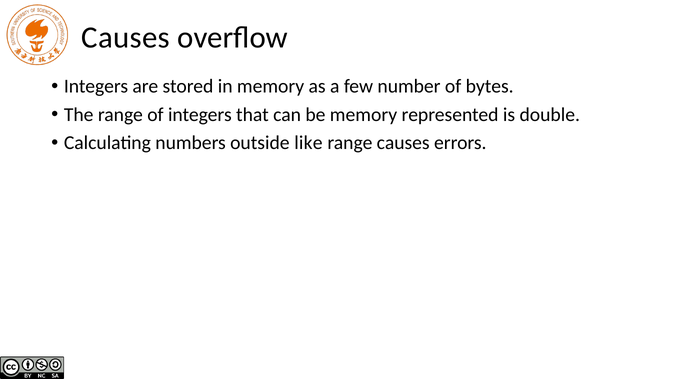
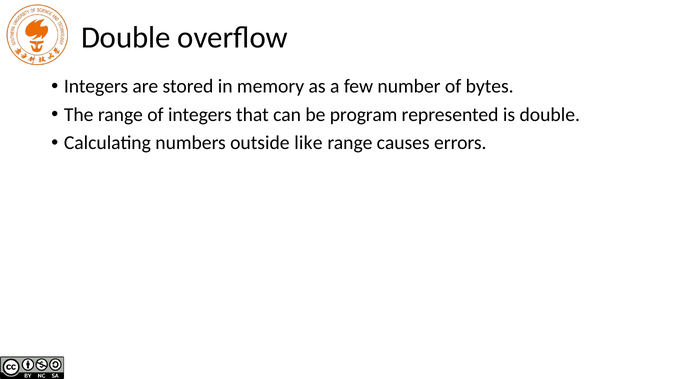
Causes: Causes -> Double (126, 37)
be memory: memory -> program (364, 114)
